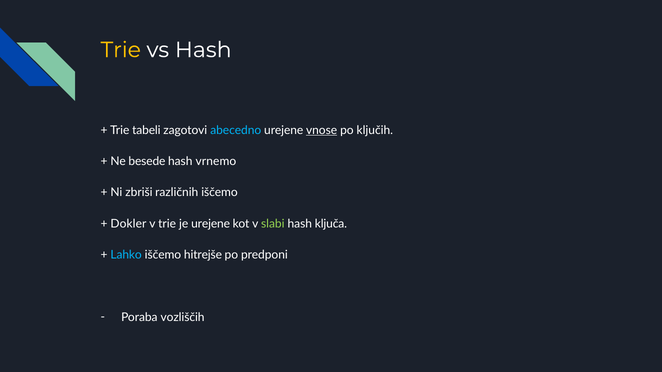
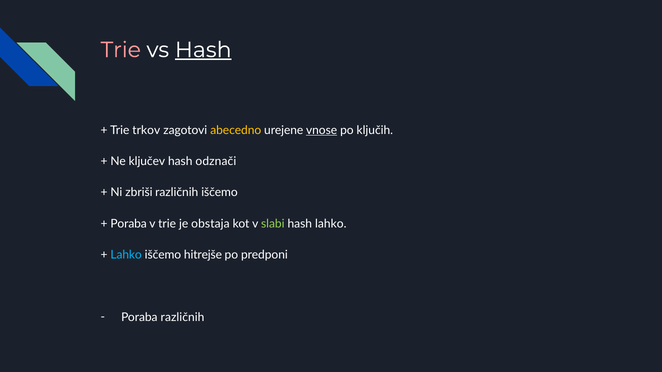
Trie colour: yellow -> pink (121, 50)
Hash underline: none -> present (203, 50)
tabeli: tabeli -> trkov (146, 130)
abecedno colour: light blue -> yellow (236, 130)
besede: besede -> ključev (147, 161)
vrnemo: vrnemo -> odznači (216, 161)
Dokler: Dokler -> Poraba (129, 224)
je urejene: urejene -> obstaja (210, 224)
hash ključa: ključa -> lahko (331, 224)
Poraba vozliščih: vozliščih -> različnih (182, 317)
